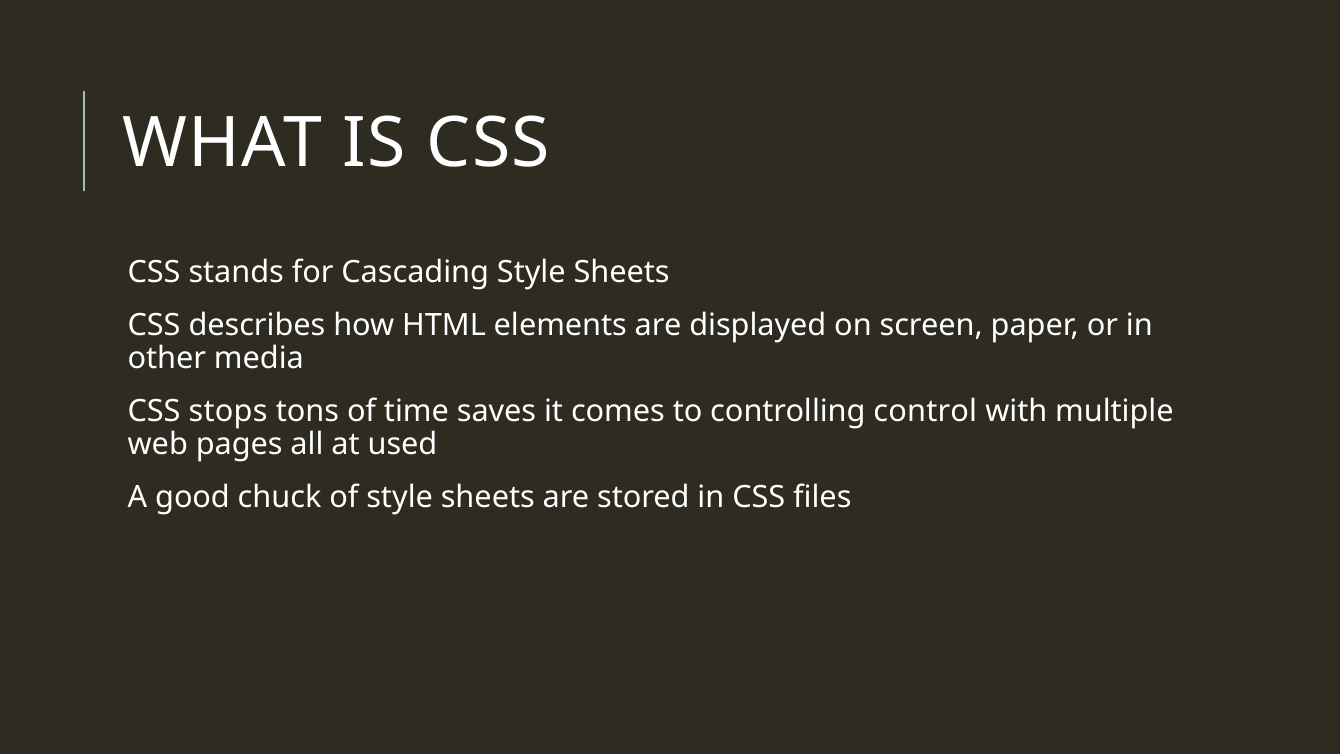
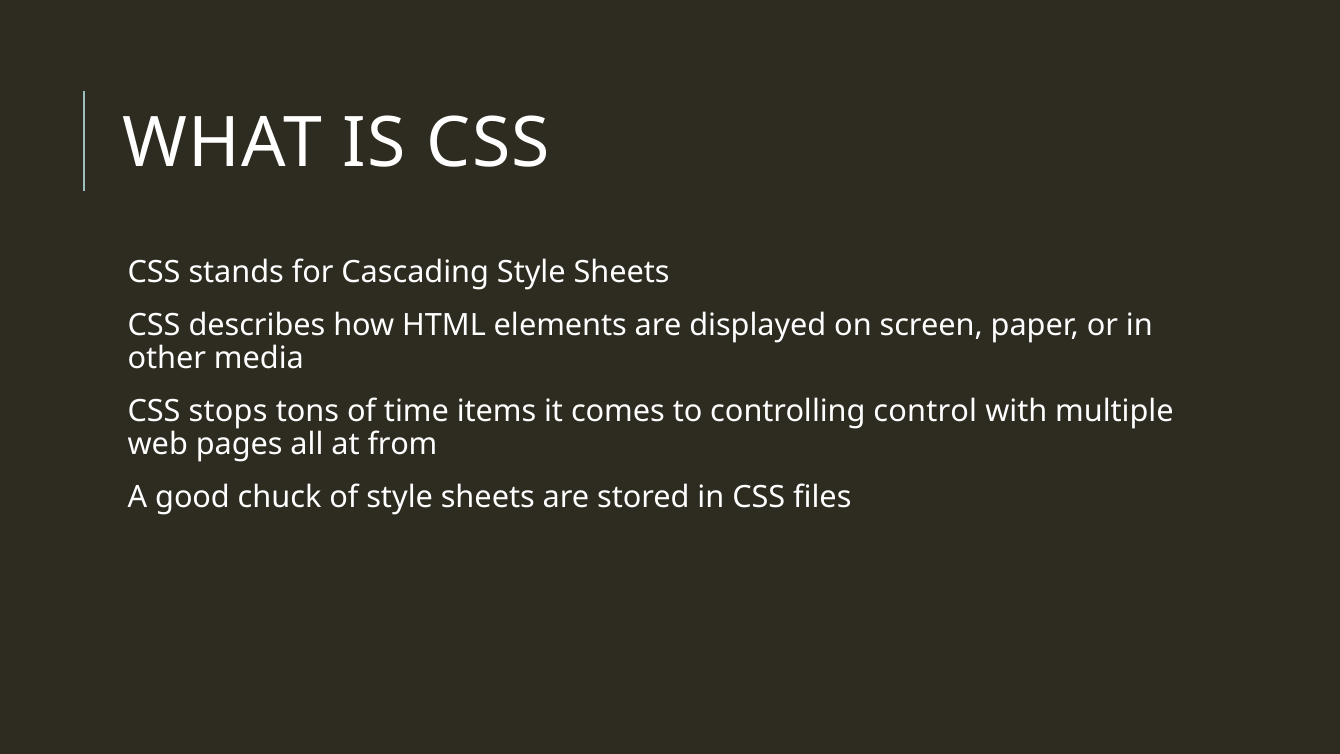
saves: saves -> items (497, 411)
used: used -> from (403, 444)
